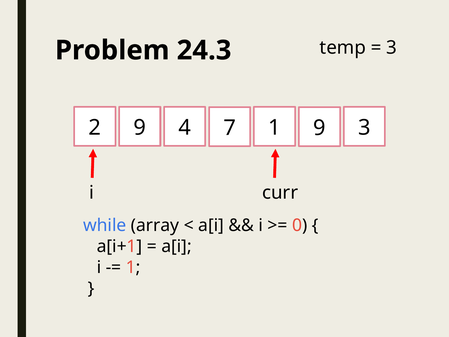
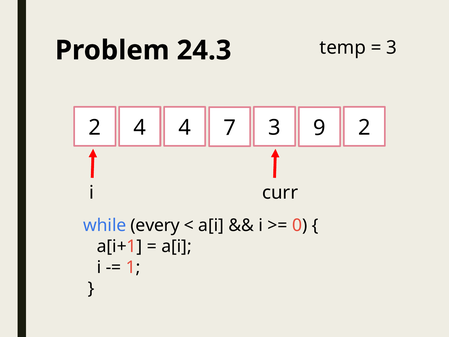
2 9: 9 -> 4 (140, 128)
7 1: 1 -> 3 (275, 128)
9 3: 3 -> 2 (364, 128)
array: array -> every (155, 225)
